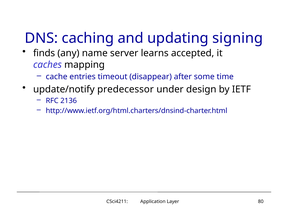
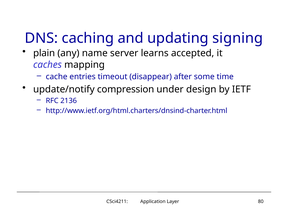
finds: finds -> plain (44, 53)
predecessor: predecessor -> compression (126, 89)
